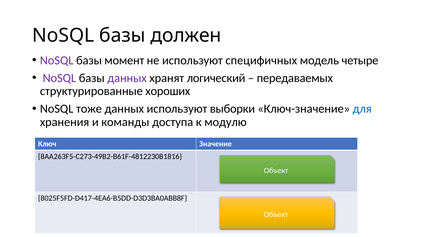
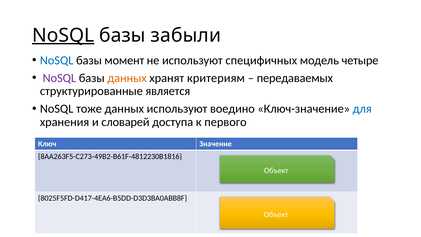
NoSQL underline: none -> present (63, 35)
должен: должен -> забыли (186, 35)
NoSQL colour: purple -> blue (57, 60)
данных colour: purple -> orange (127, 78)
логический: логический -> критериям (216, 78)
хороших: хороших -> является (168, 91)
выборки: выборки -> воедино (232, 109)
команды: команды -> словарей (125, 122)
модулю: модулю -> первого (225, 122)
